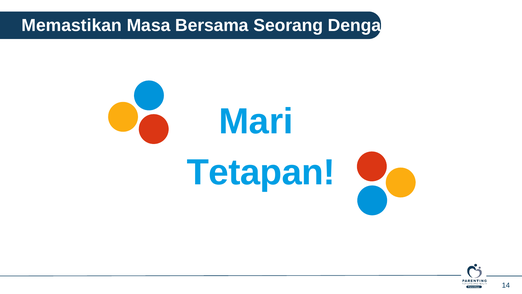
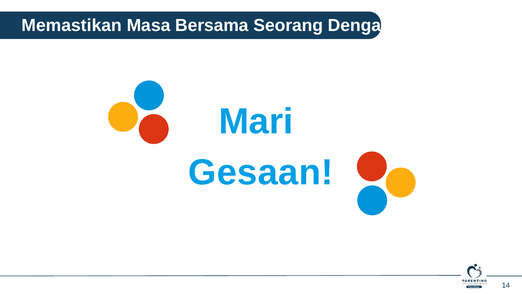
Tetapan: Tetapan -> Gesaan (261, 172)
